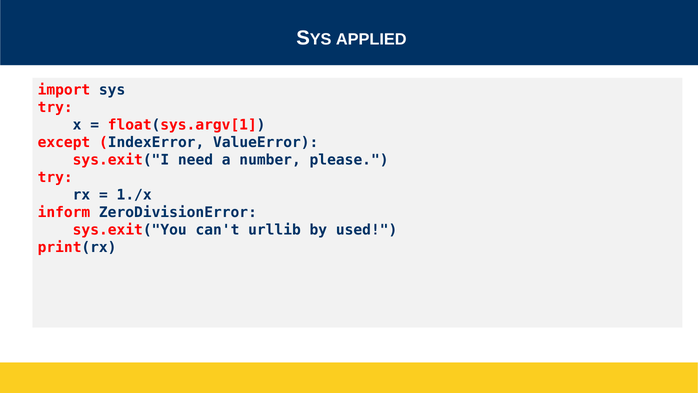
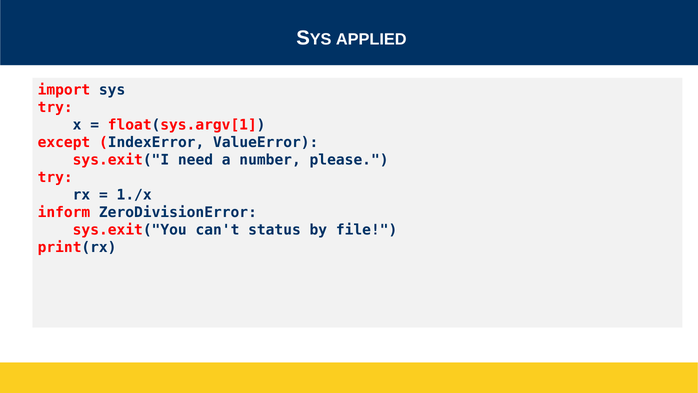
urllib: urllib -> status (274, 230)
used: used -> file (367, 230)
